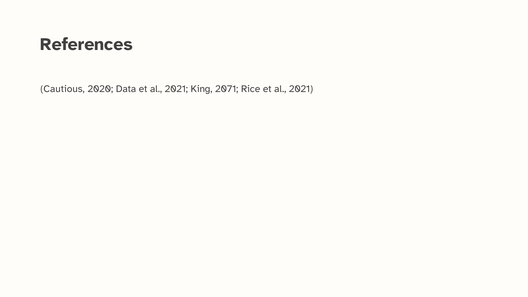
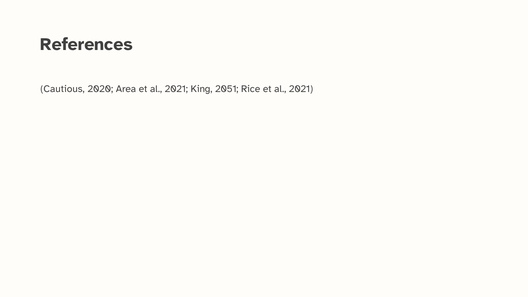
Data: Data -> Area (126, 89)
2071: 2071 -> 2051 (227, 89)
